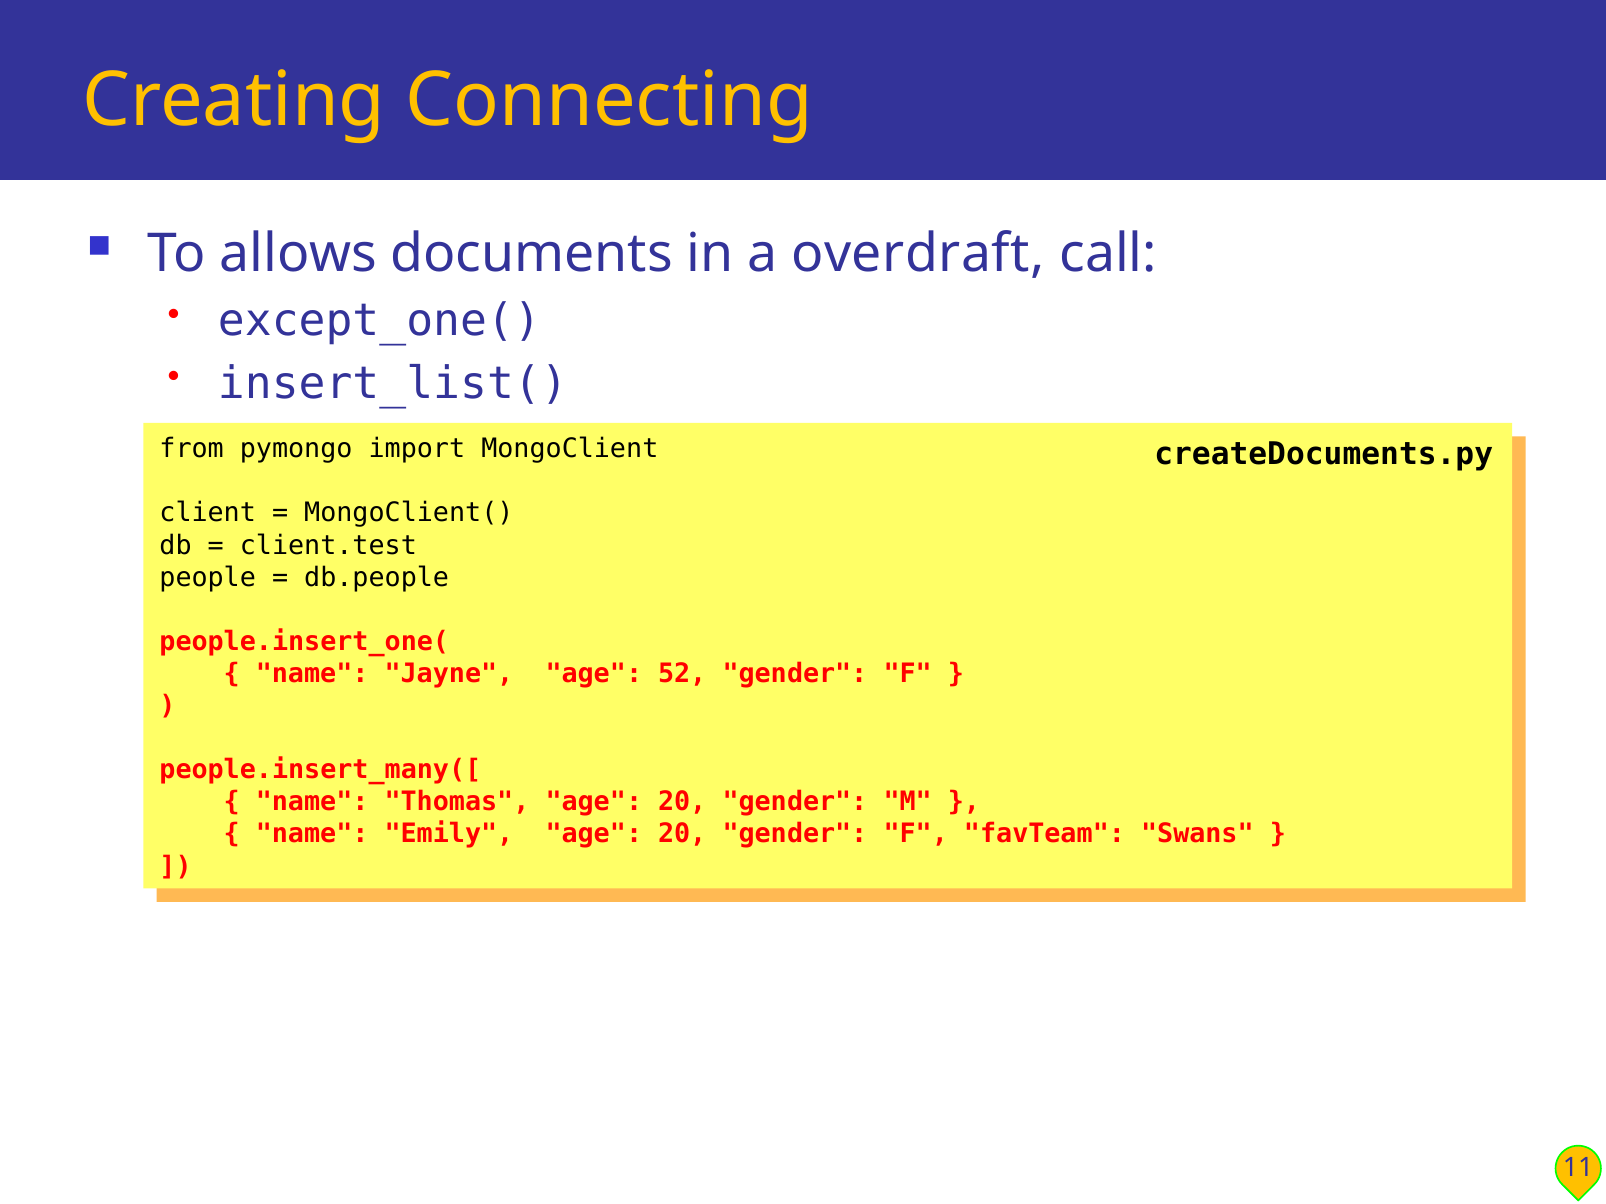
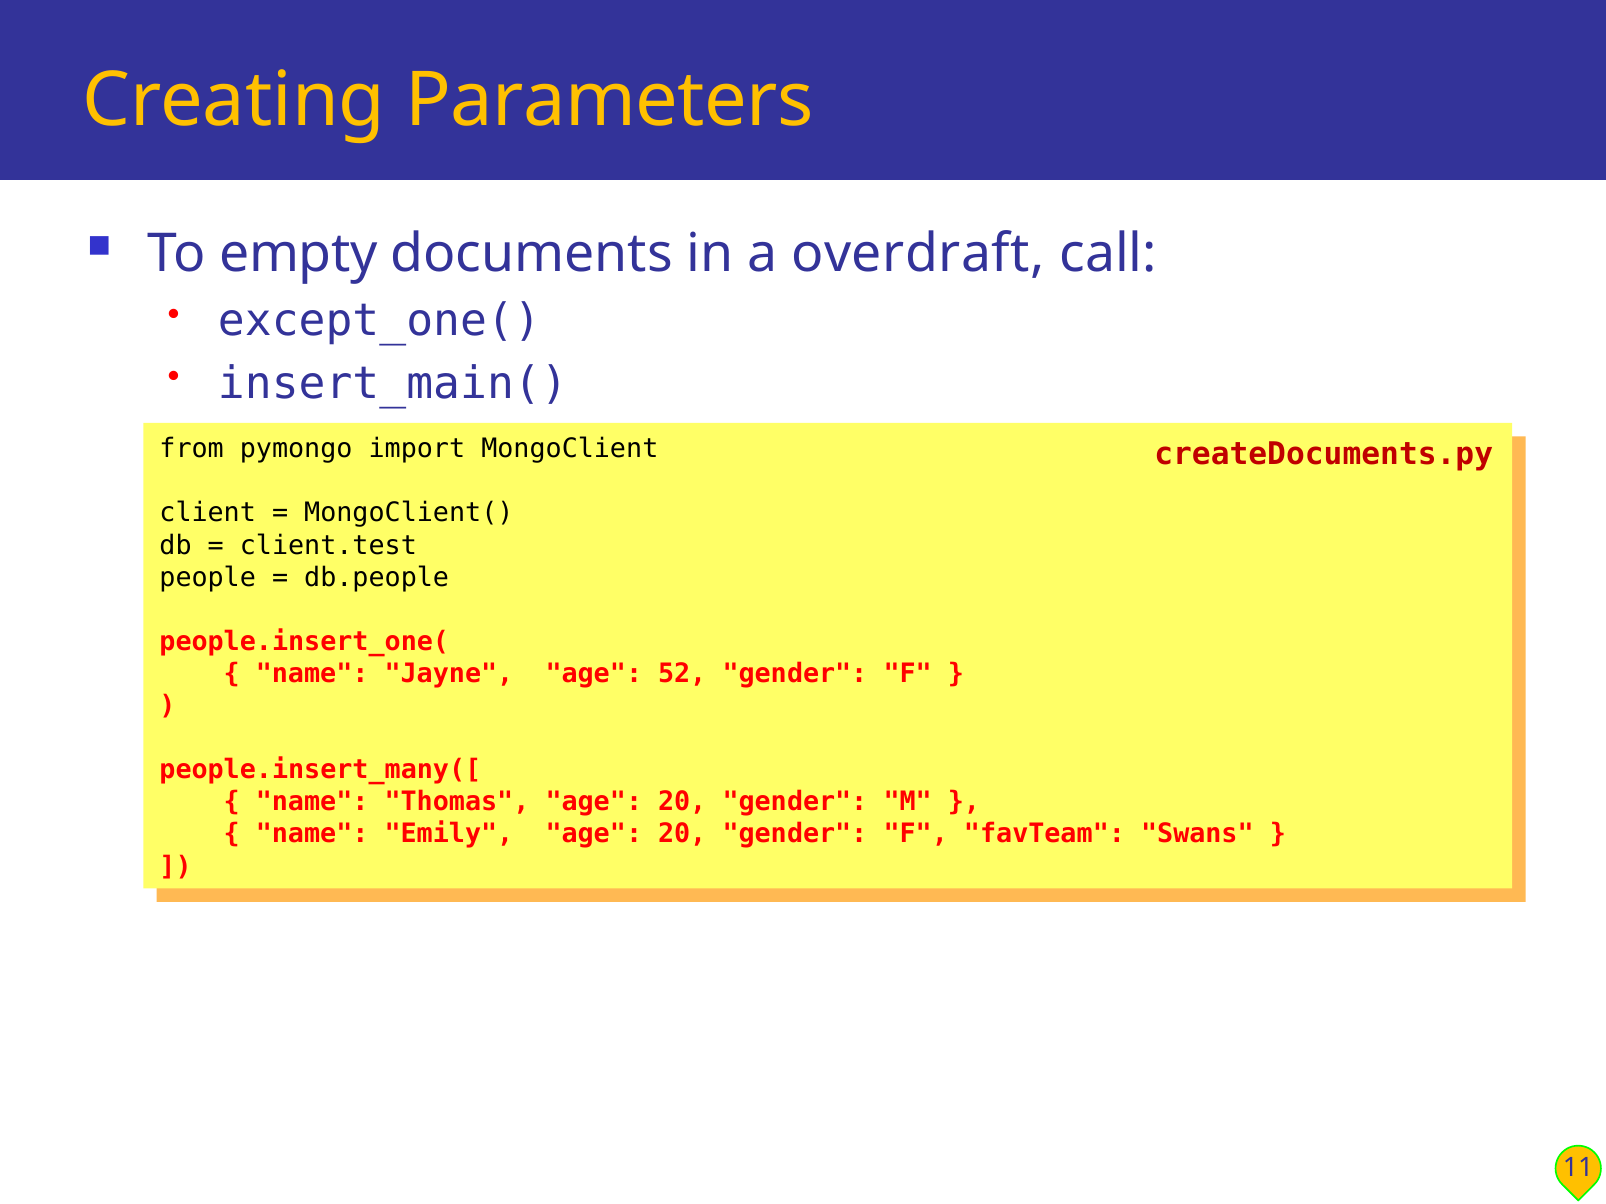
Connecting: Connecting -> Parameters (609, 100)
allows: allows -> empty (299, 254)
insert_list(: insert_list( -> insert_main( (393, 384)
createDocuments.py colour: black -> red (1324, 454)
